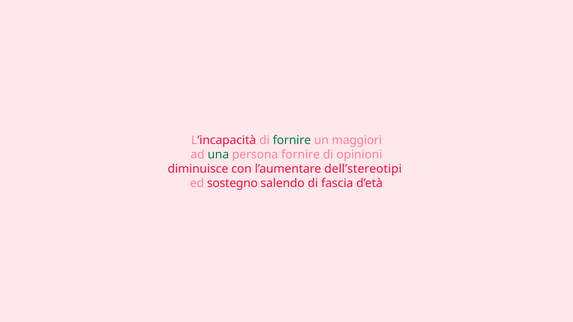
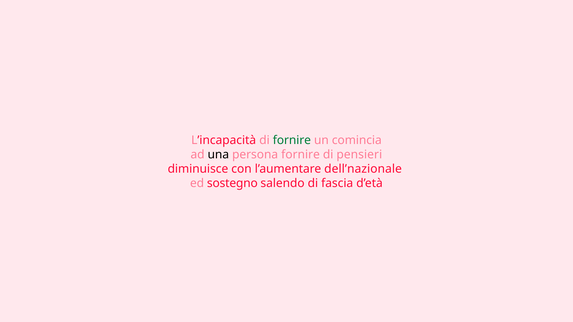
maggiori: maggiori -> comincia (357, 140)
una colour: green -> black (218, 155)
opinioni: opinioni -> pensieri (359, 155)
dell’stereotipi: dell’stereotipi -> dell’nazionale (363, 169)
